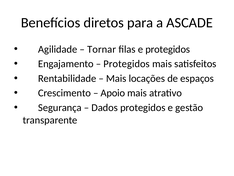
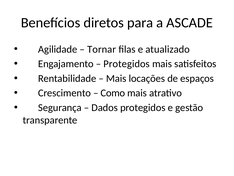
e protegidos: protegidos -> atualizado (168, 49)
Apoio: Apoio -> Como (113, 93)
